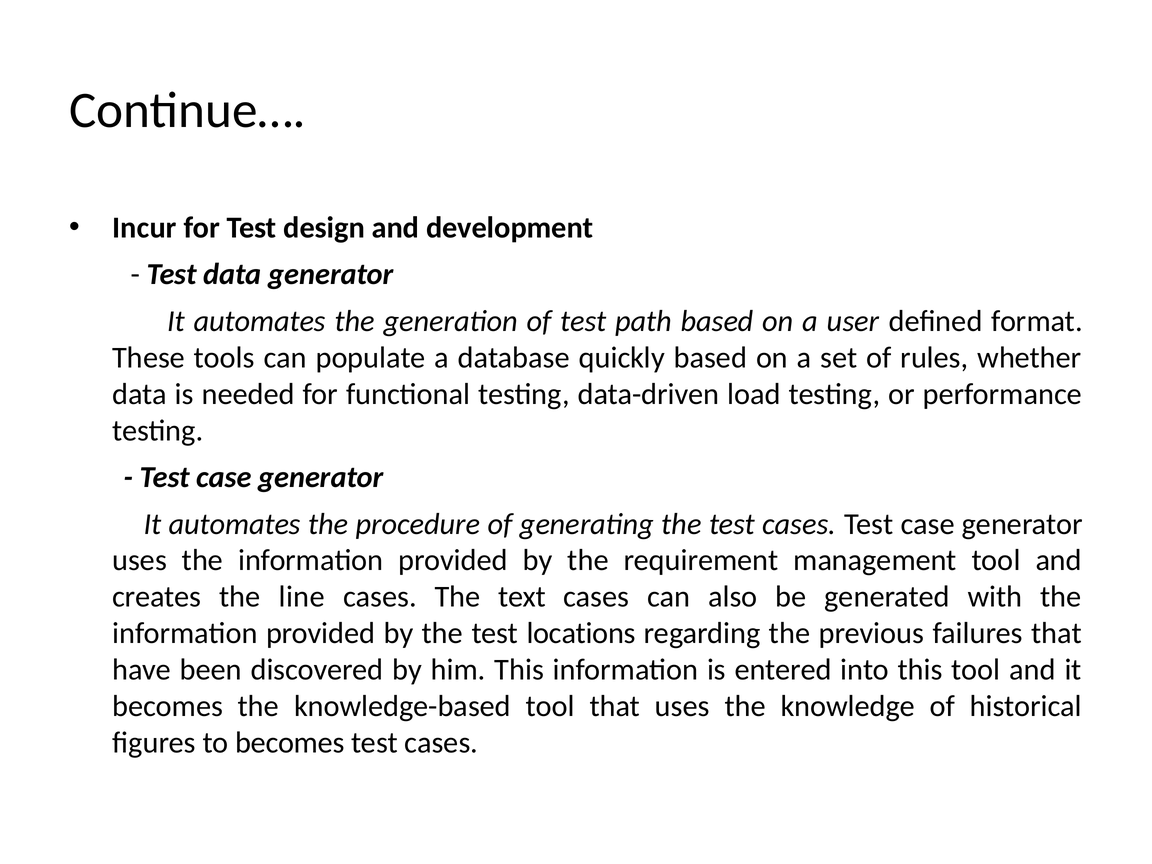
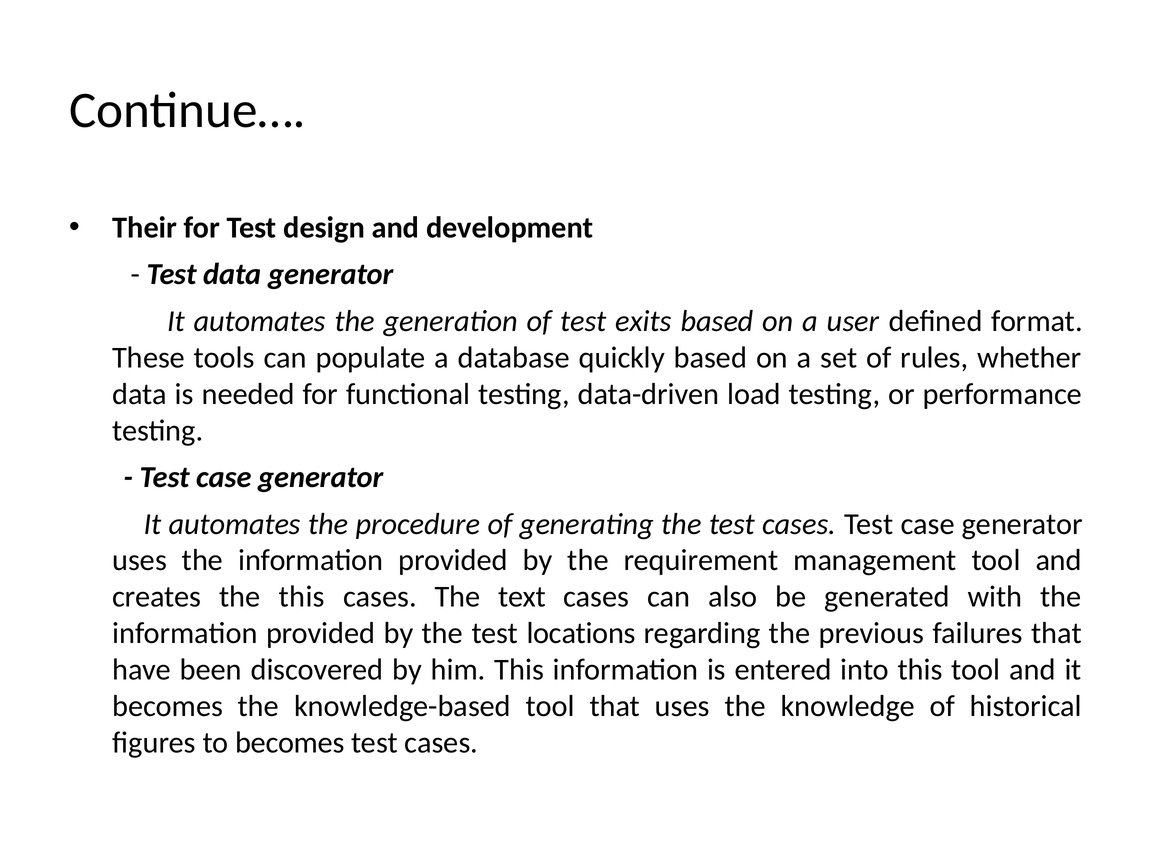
Incur: Incur -> Their (145, 228)
path: path -> exits (643, 321)
the line: line -> this (302, 597)
